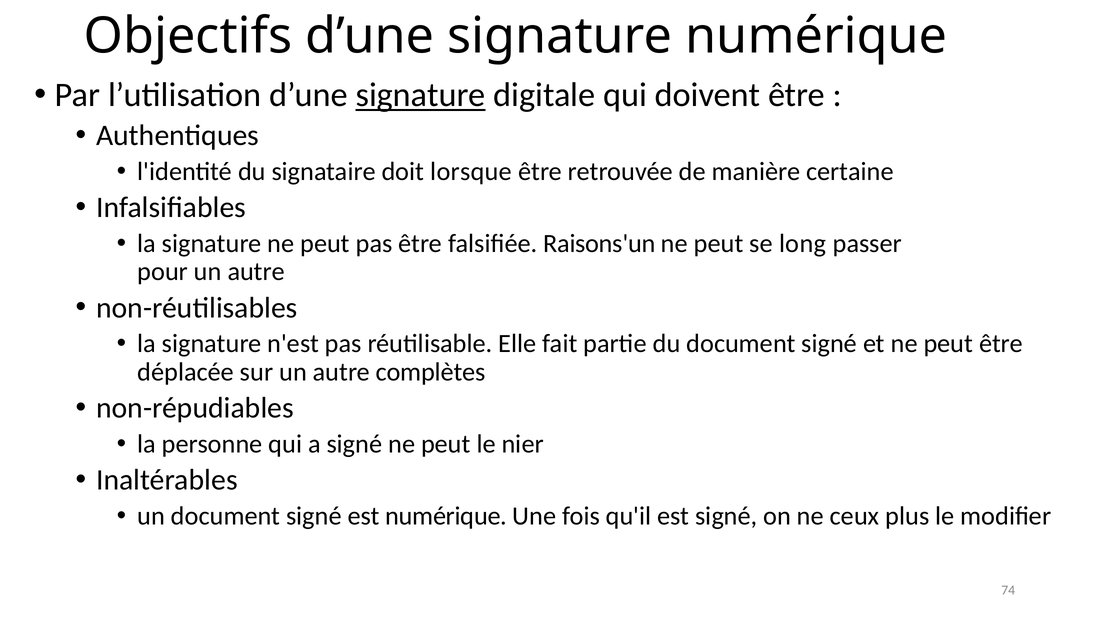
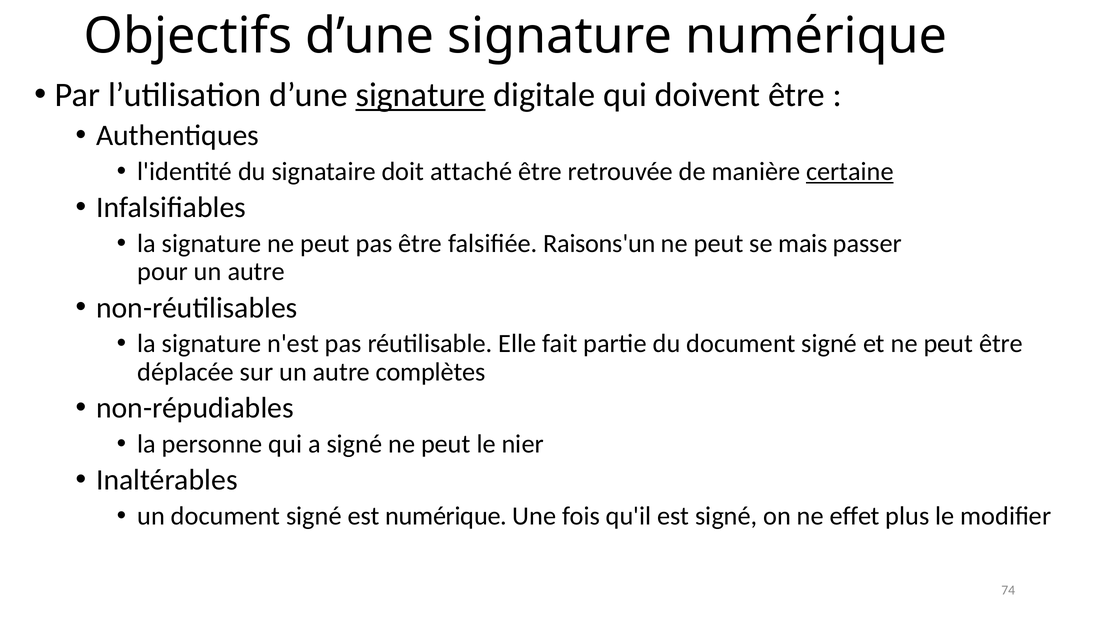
lorsque: lorsque -> attaché (471, 171)
certaine underline: none -> present (850, 171)
long: long -> mais (803, 243)
ceux: ceux -> effet (855, 516)
